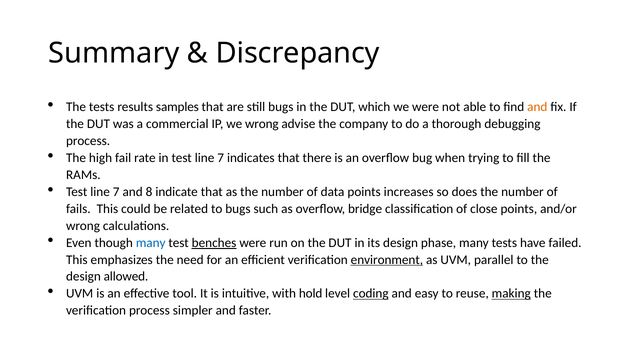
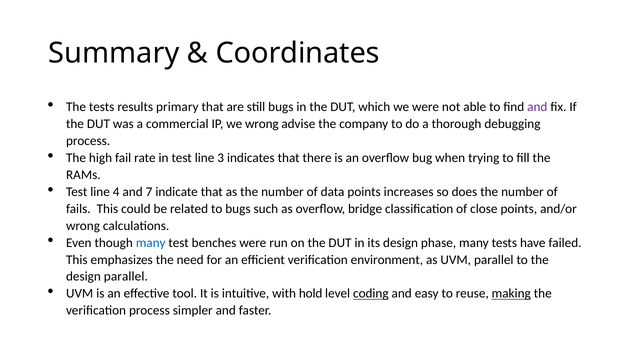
Discrepancy: Discrepancy -> Coordinates (298, 53)
samples: samples -> primary (177, 107)
and colour: orange -> purple (537, 107)
in test line 7: 7 -> 3 (221, 158)
7: 7 -> 4 (116, 192)
8: 8 -> 7 (149, 192)
benches underline: present -> none (214, 243)
environment underline: present -> none (387, 260)
design allowed: allowed -> parallel (126, 277)
